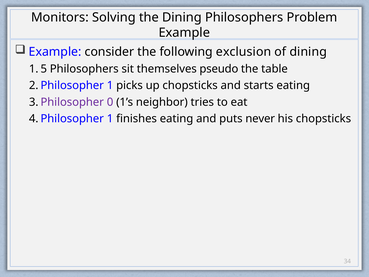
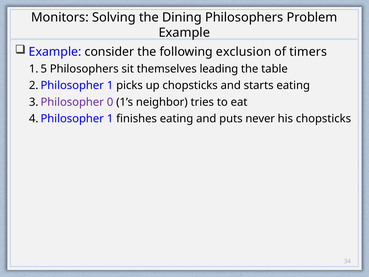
of dining: dining -> timers (308, 52)
pseudo: pseudo -> leading (219, 69)
